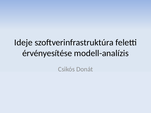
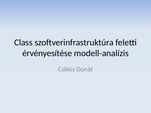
Ideje: Ideje -> Class (23, 43)
